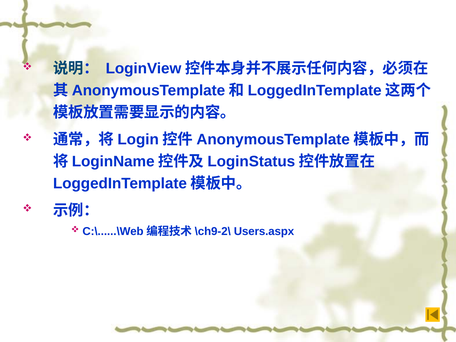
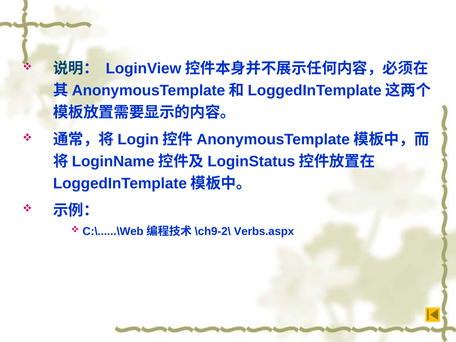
Users.aspx: Users.aspx -> Verbs.aspx (264, 231)
